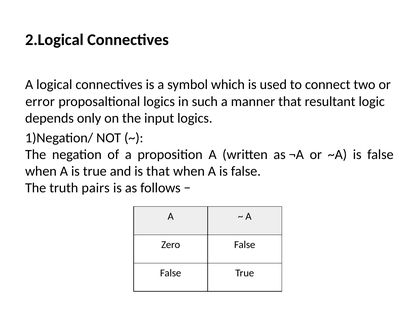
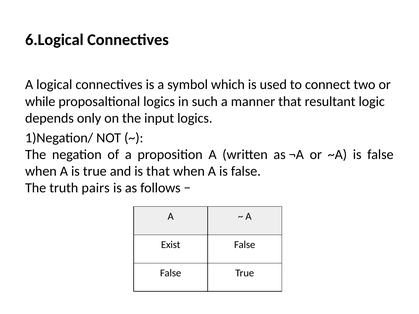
2.Logical: 2.Logical -> 6.Logical (54, 40)
error: error -> while (40, 102)
Zero: Zero -> Exist (171, 245)
